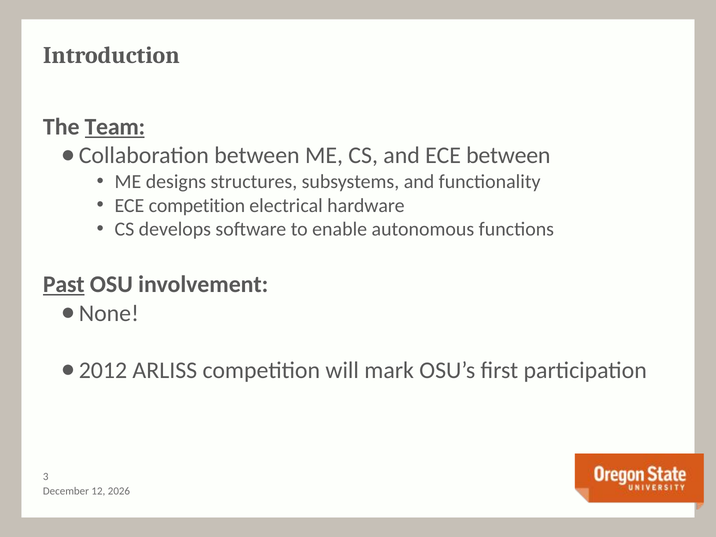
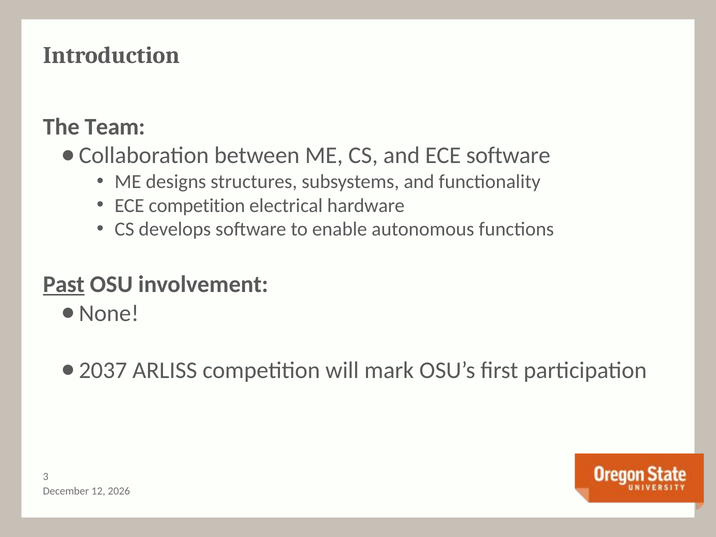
Team underline: present -> none (115, 127)
ECE between: between -> software (508, 156)
2012: 2012 -> 2037 (103, 370)
